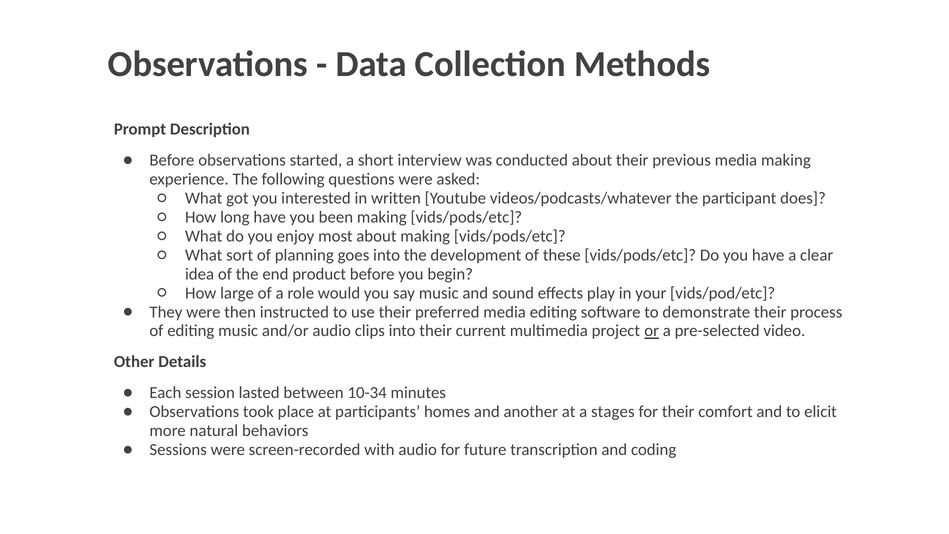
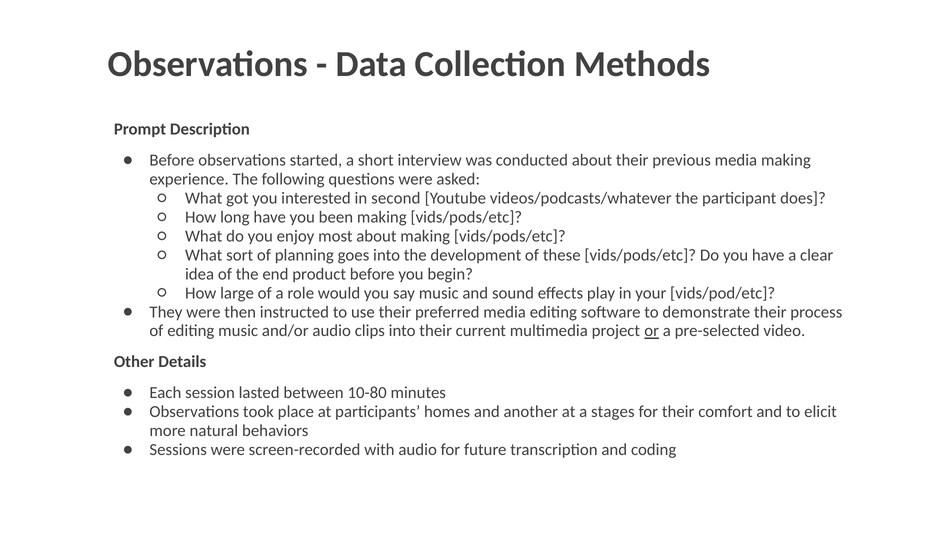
written: written -> second (396, 198)
10-34: 10-34 -> 10-80 (367, 392)
